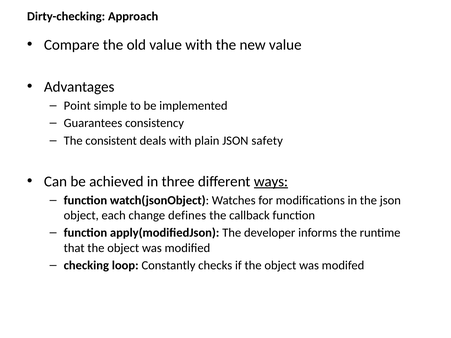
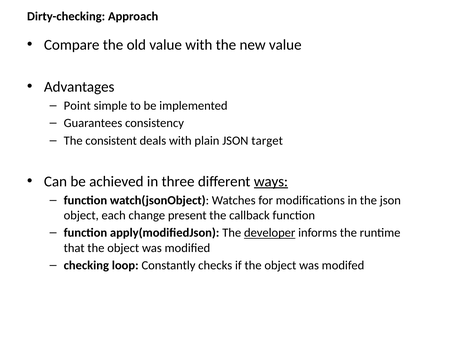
safety: safety -> target (267, 141)
defines: defines -> present (187, 215)
developer underline: none -> present (270, 233)
